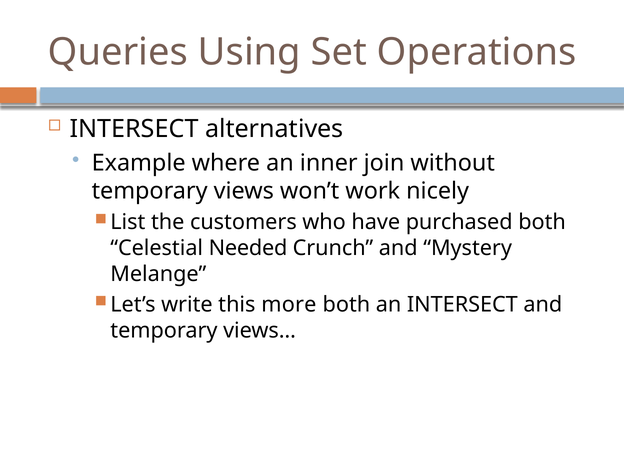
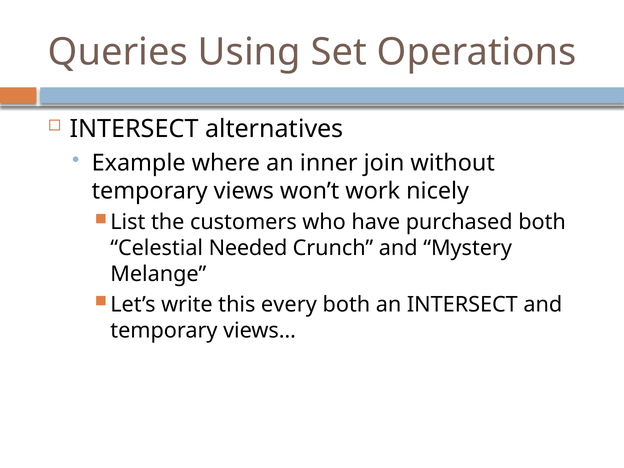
more: more -> every (289, 305)
